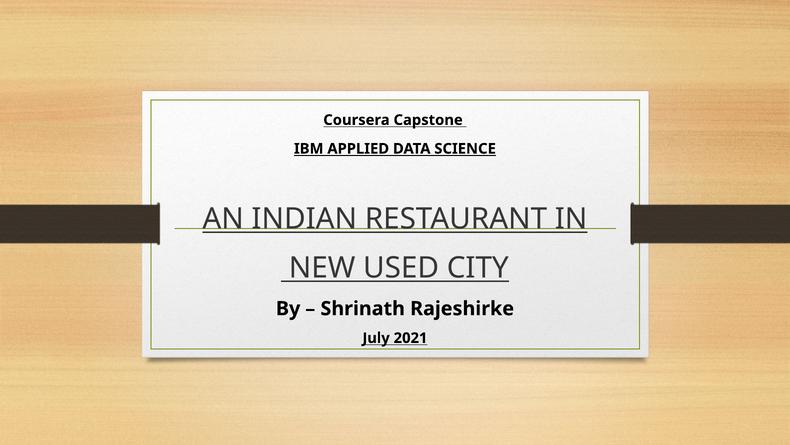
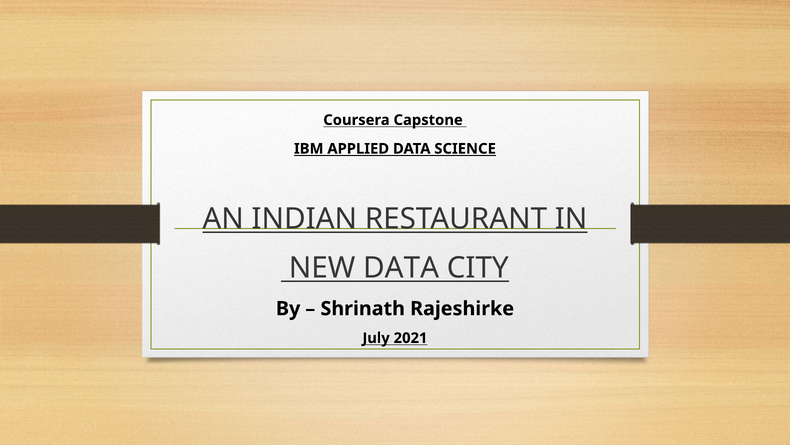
NEW USED: USED -> DATA (401, 268)
